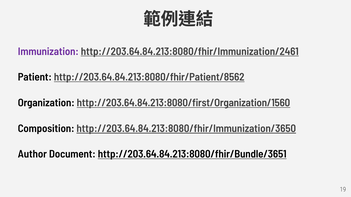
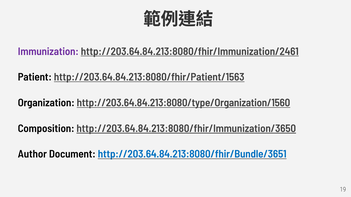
http://203.64.84.213:8080/fhir/Patient/8562: http://203.64.84.213:8080/fhir/Patient/8562 -> http://203.64.84.213:8080/fhir/Patient/1563 (149, 77)
http://203.64.84.213:8080/first/Organization/1560: http://203.64.84.213:8080/first/Organization/1560 -> http://203.64.84.213:8080/type/Organization/1560 (183, 103)
http://203.64.84.213:8080/fhir/Bundle/3651 colour: black -> blue (192, 155)
